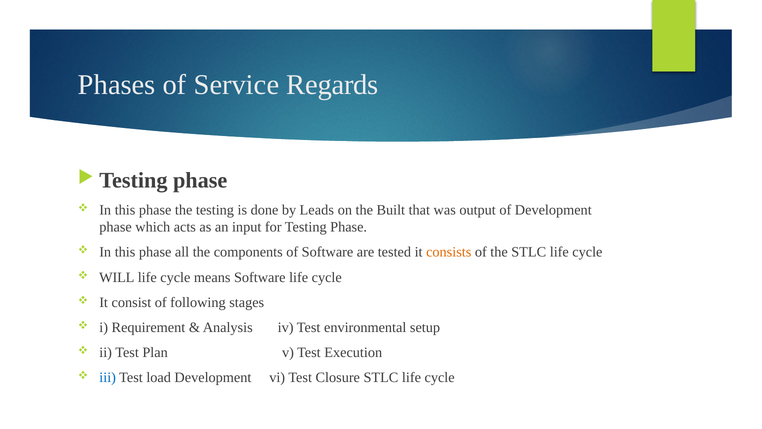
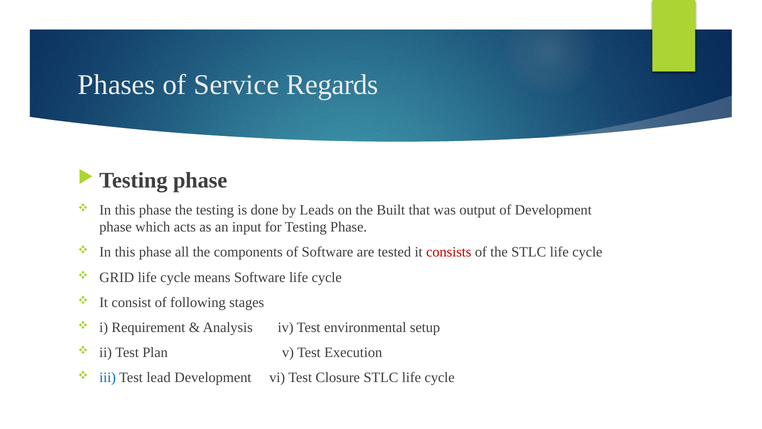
consists colour: orange -> red (449, 252)
WILL: WILL -> GRID (117, 277)
load: load -> lead (159, 377)
